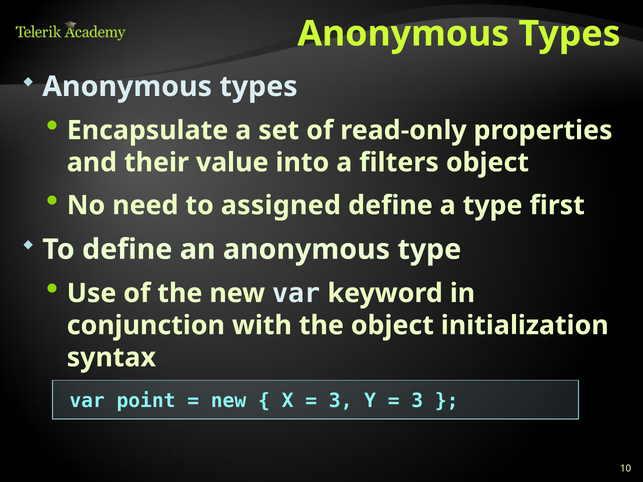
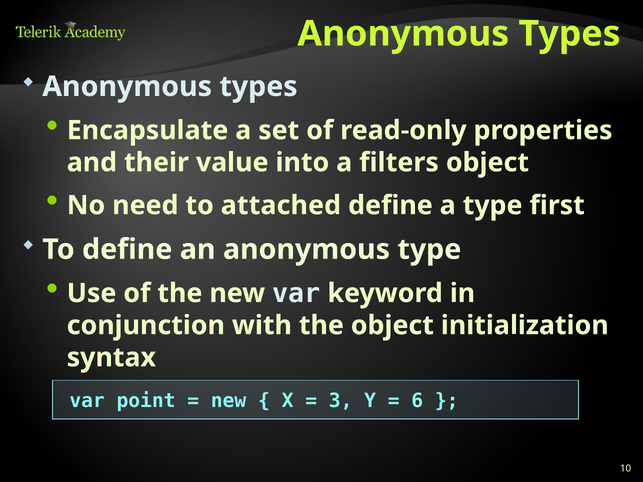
assigned: assigned -> attached (281, 205)
3: 3 -> 6 (417, 401)
